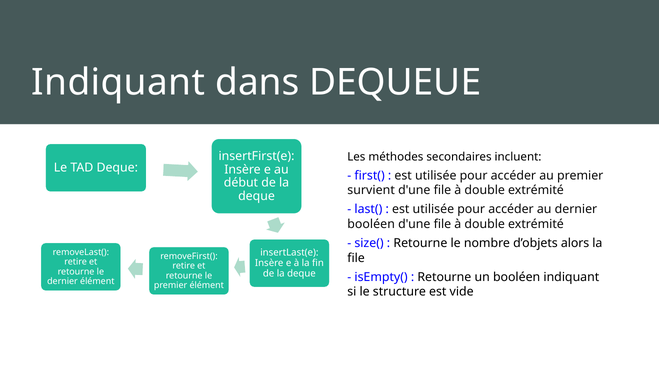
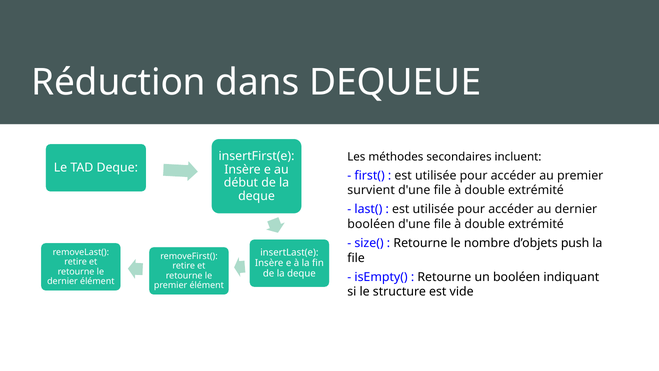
Indiquant: Indiquant -> Réduction (119, 82)
alors: alors -> push (575, 243)
